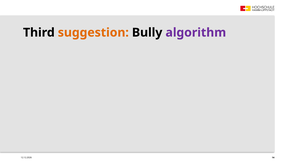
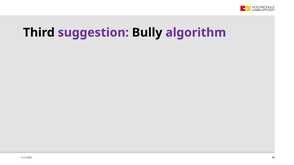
suggestion colour: orange -> purple (93, 33)
